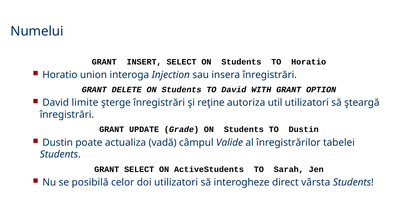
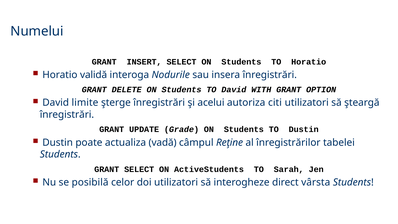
union: union -> validă (94, 75)
Injection: Injection -> Nodurile (171, 75)
reţine: reţine -> acelui (211, 103)
util: util -> citi (275, 103)
Valide: Valide -> Reţine (230, 142)
